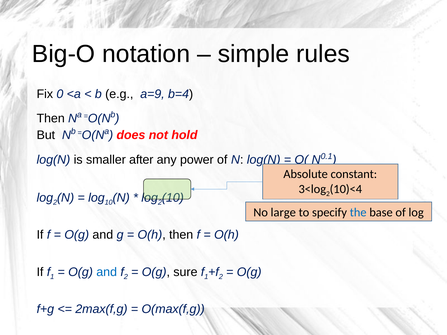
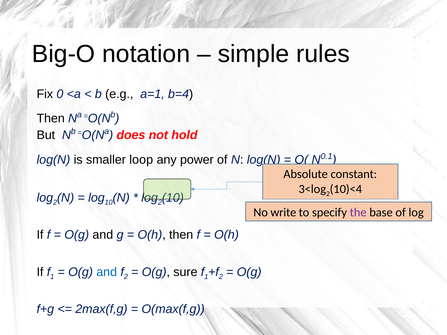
a=9: a=9 -> a=1 (152, 94)
after: after -> loop (141, 160)
large: large -> write (283, 212)
the colour: blue -> purple (358, 212)
